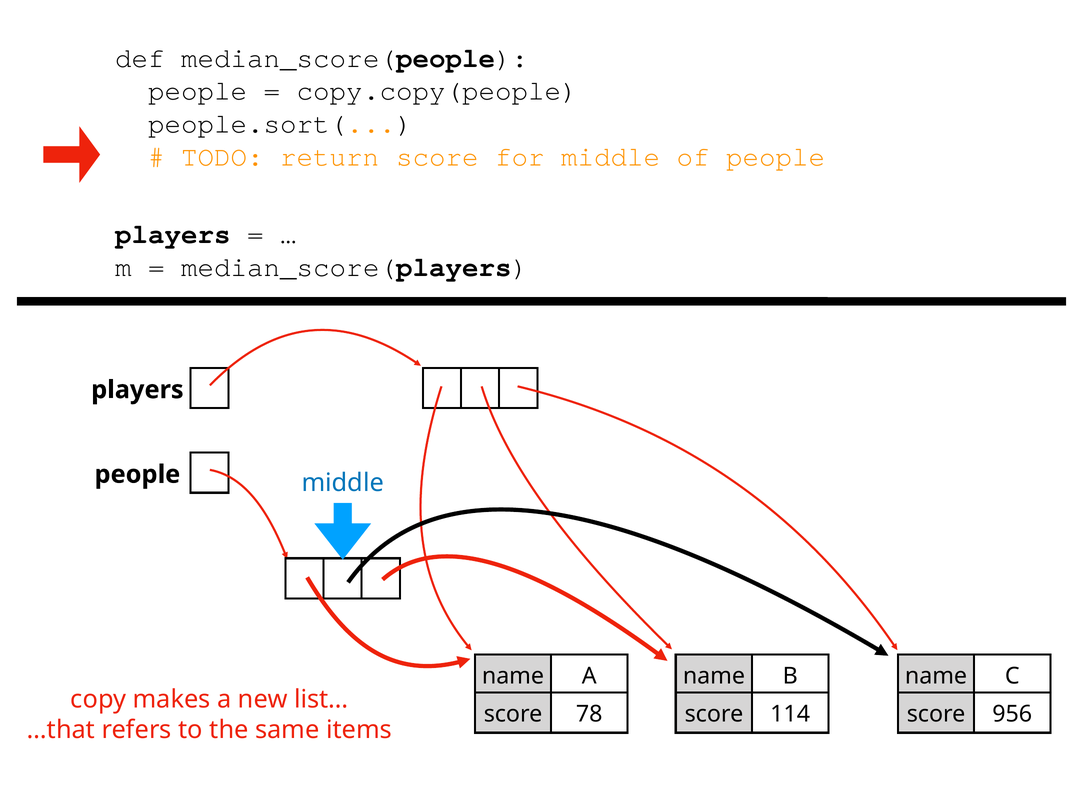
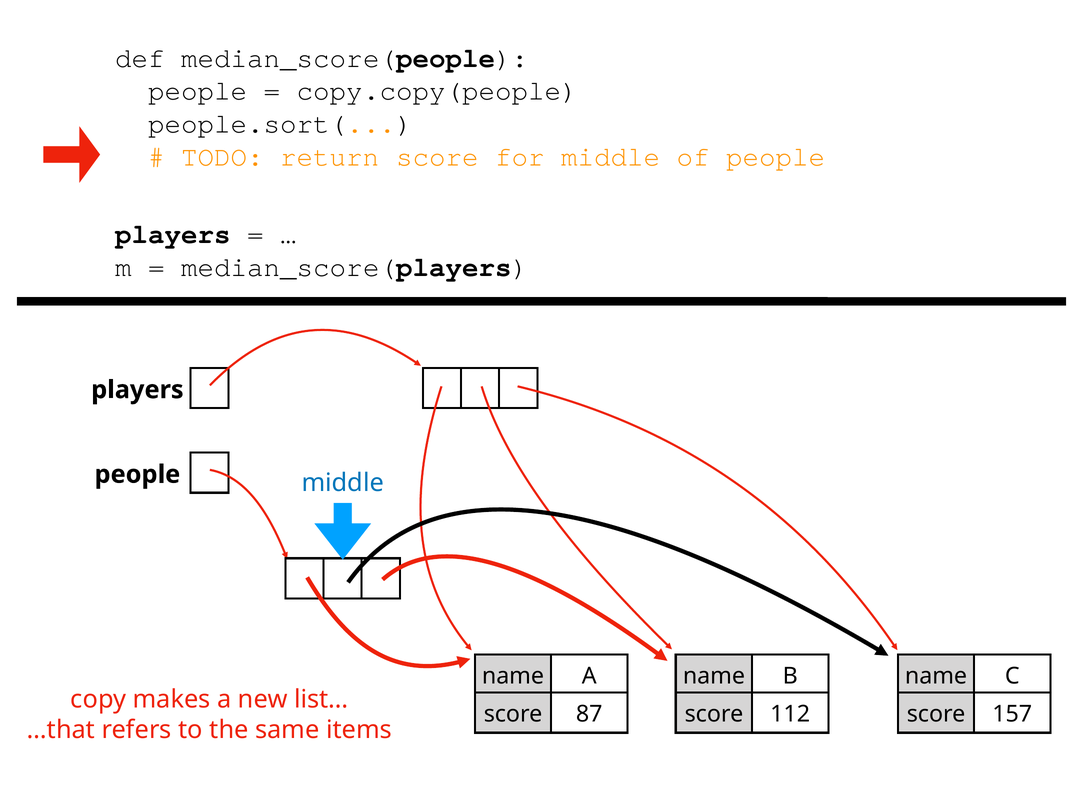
78: 78 -> 87 (589, 714)
114: 114 -> 112 (790, 714)
956: 956 -> 157 (1012, 714)
